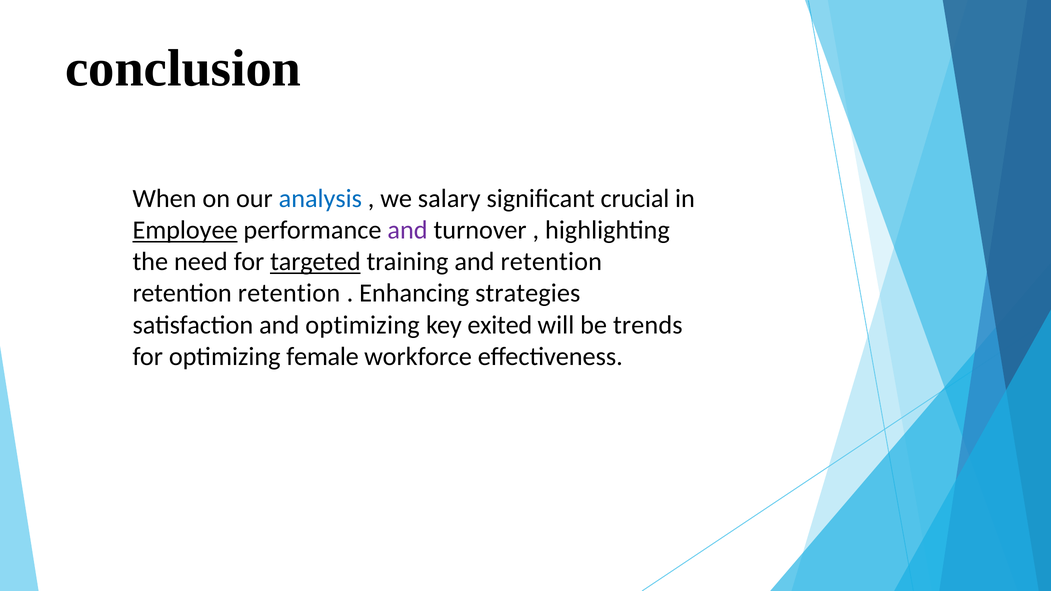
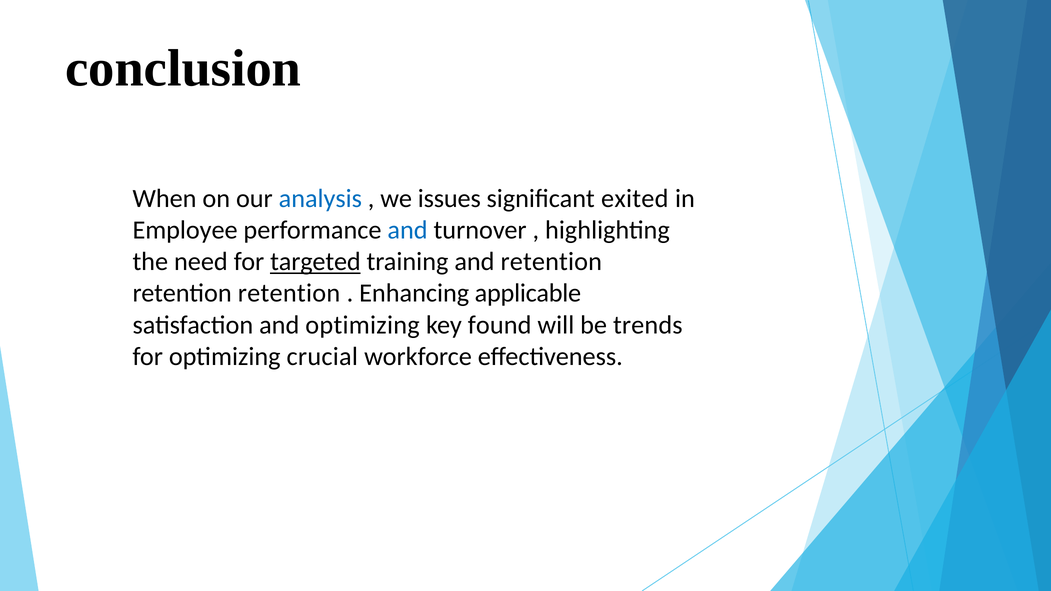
salary: salary -> issues (449, 199)
crucial: crucial -> exited (635, 199)
Employee underline: present -> none (185, 230)
and colour: purple -> blue (408, 230)
strategies: strategies -> applicable (528, 293)
exited: exited -> found (500, 325)
female: female -> crucial (322, 356)
